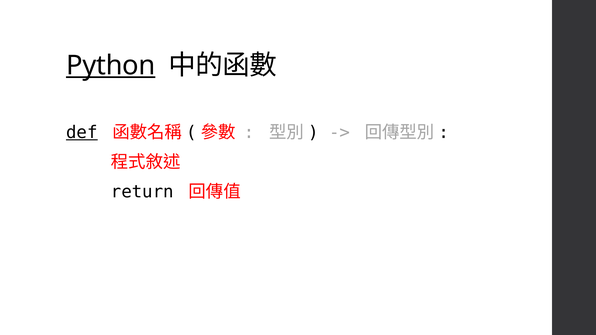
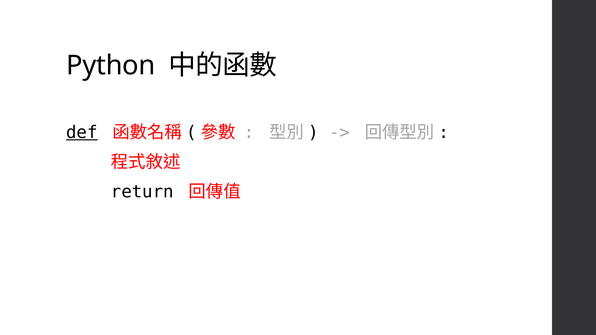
Python underline: present -> none (111, 66)
